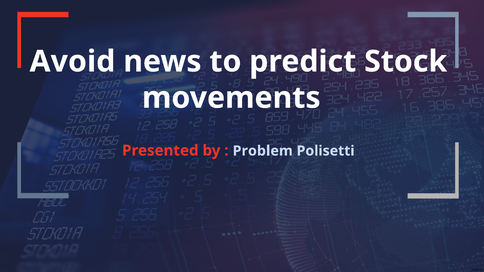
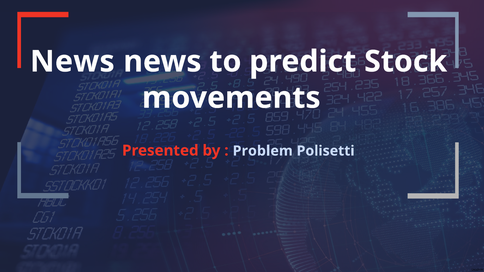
Avoid: Avoid -> News (72, 62)
